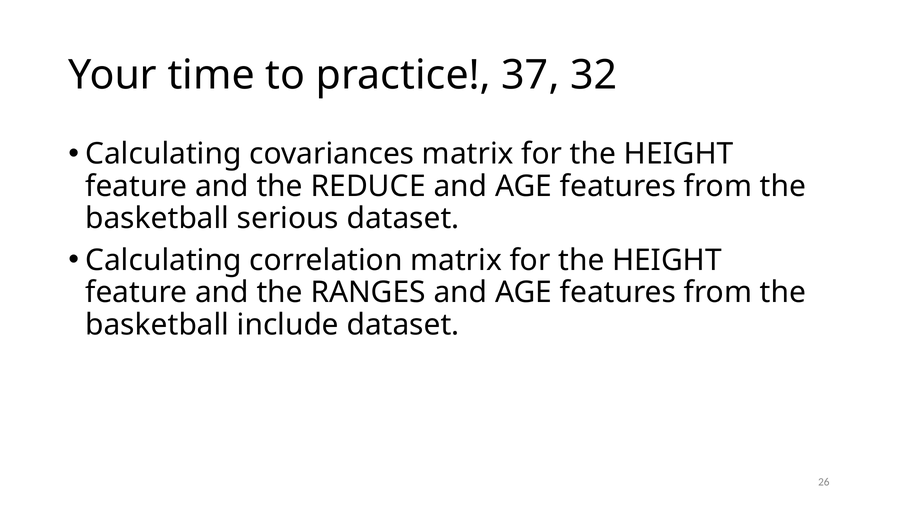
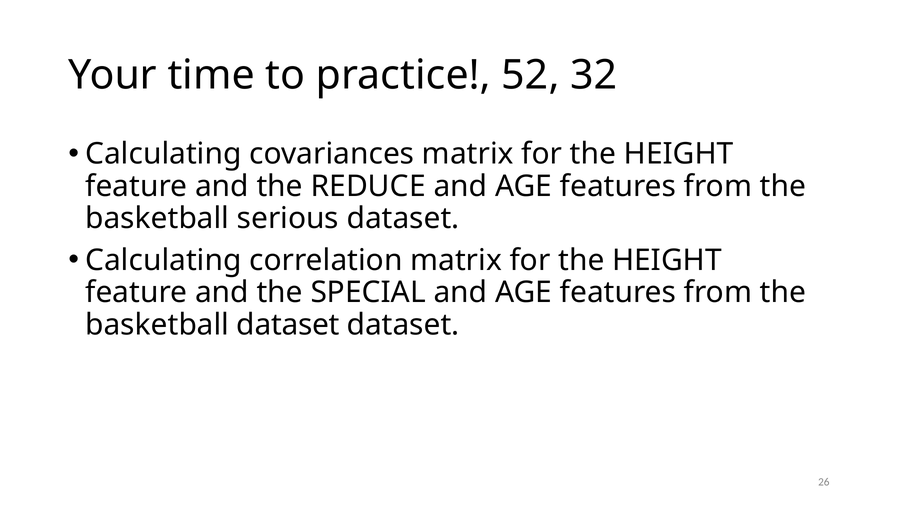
37: 37 -> 52 (530, 75)
RANGES: RANGES -> SPECIAL (368, 293)
basketball include: include -> dataset (288, 325)
